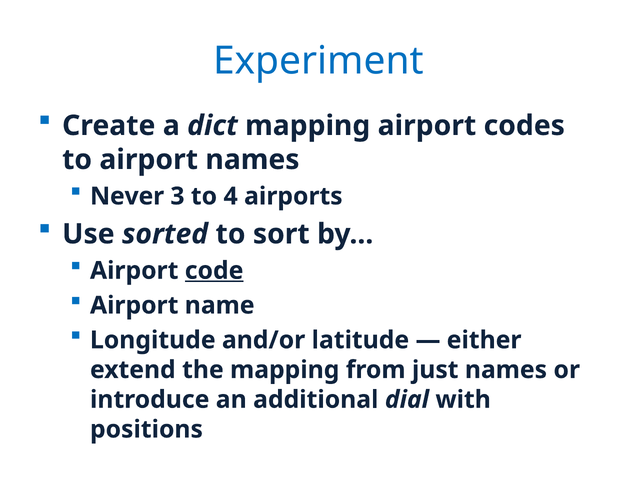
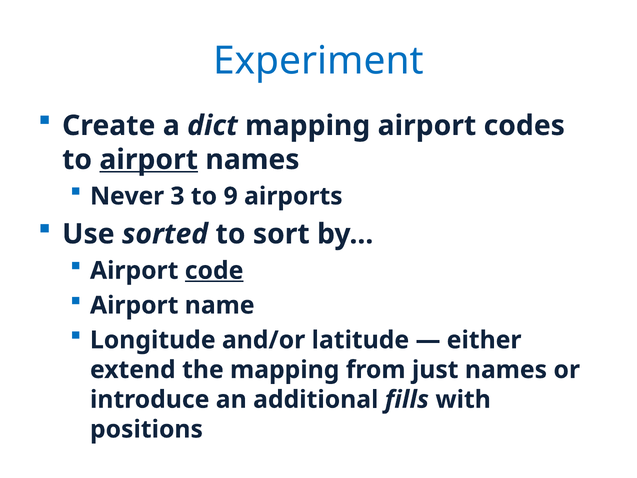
airport underline: none -> present (149, 160)
4: 4 -> 9 (231, 196)
dial: dial -> fills (407, 399)
